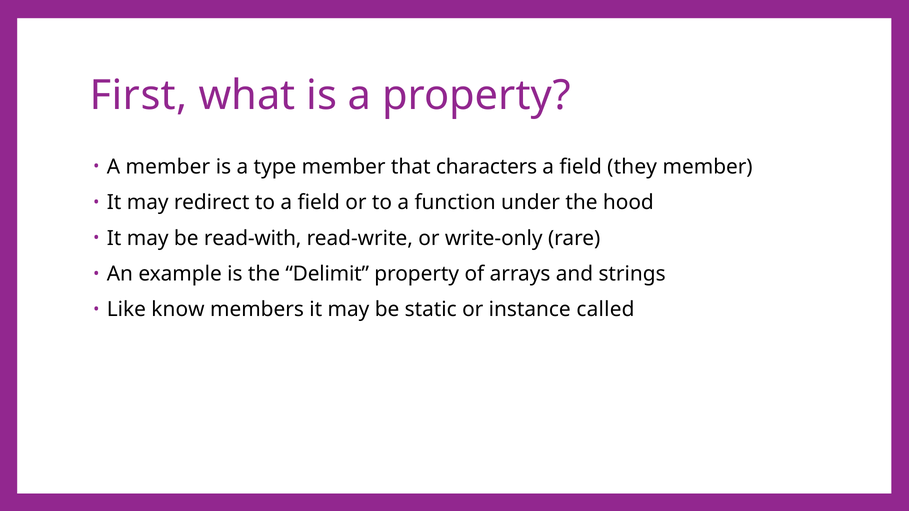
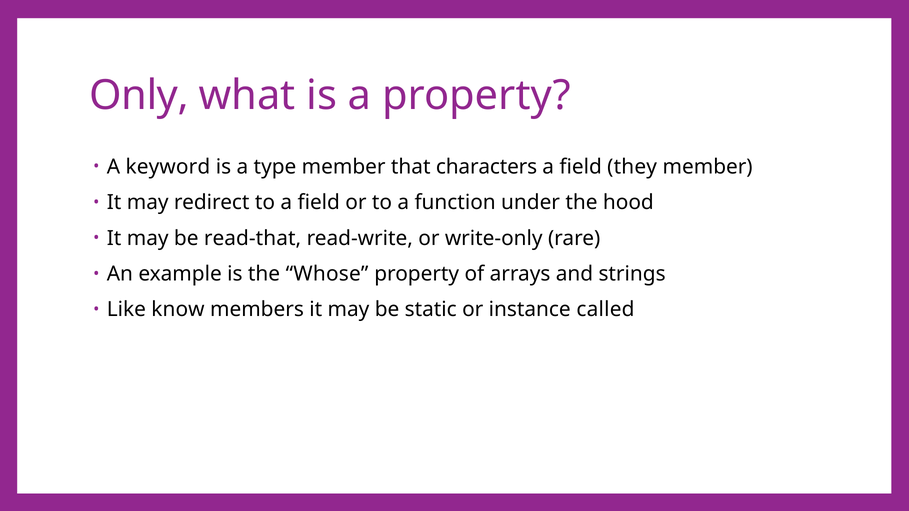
First: First -> Only (139, 96)
A member: member -> keyword (168, 167)
read-with: read-with -> read-that (253, 238)
Delimit: Delimit -> Whose (327, 274)
